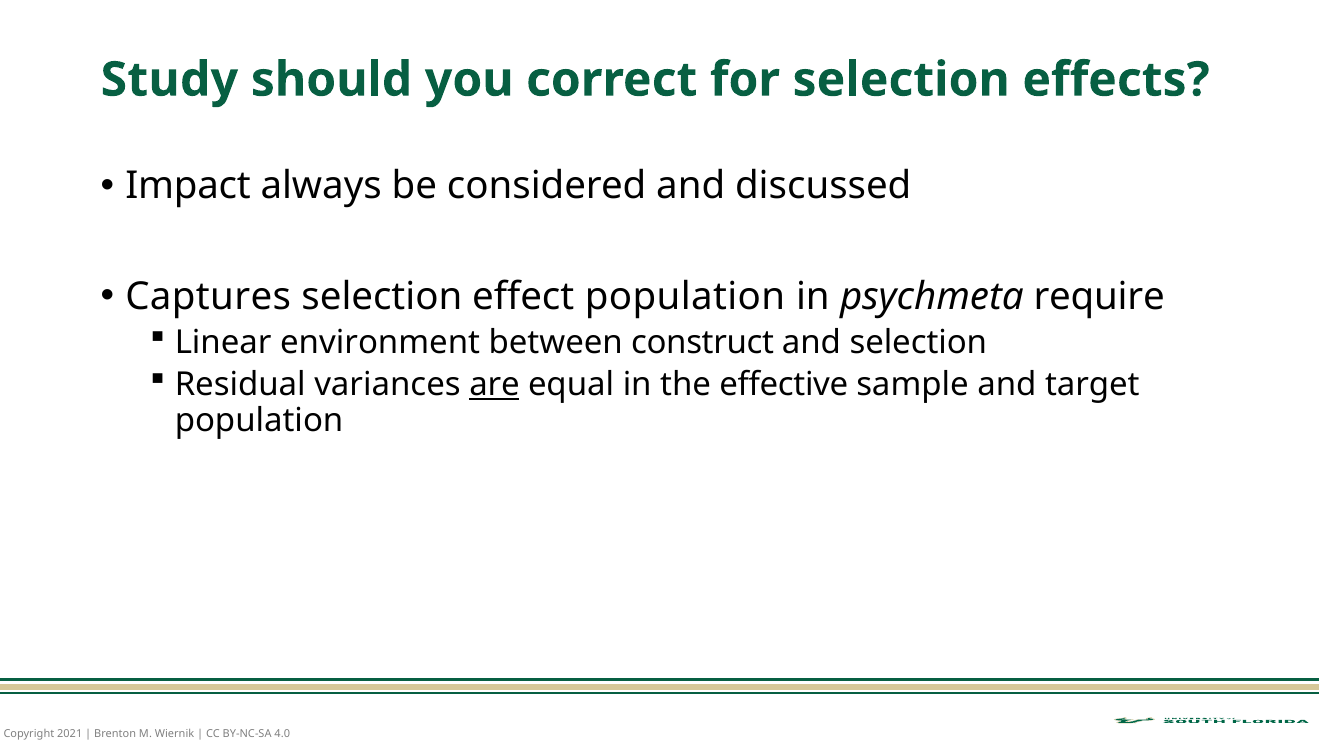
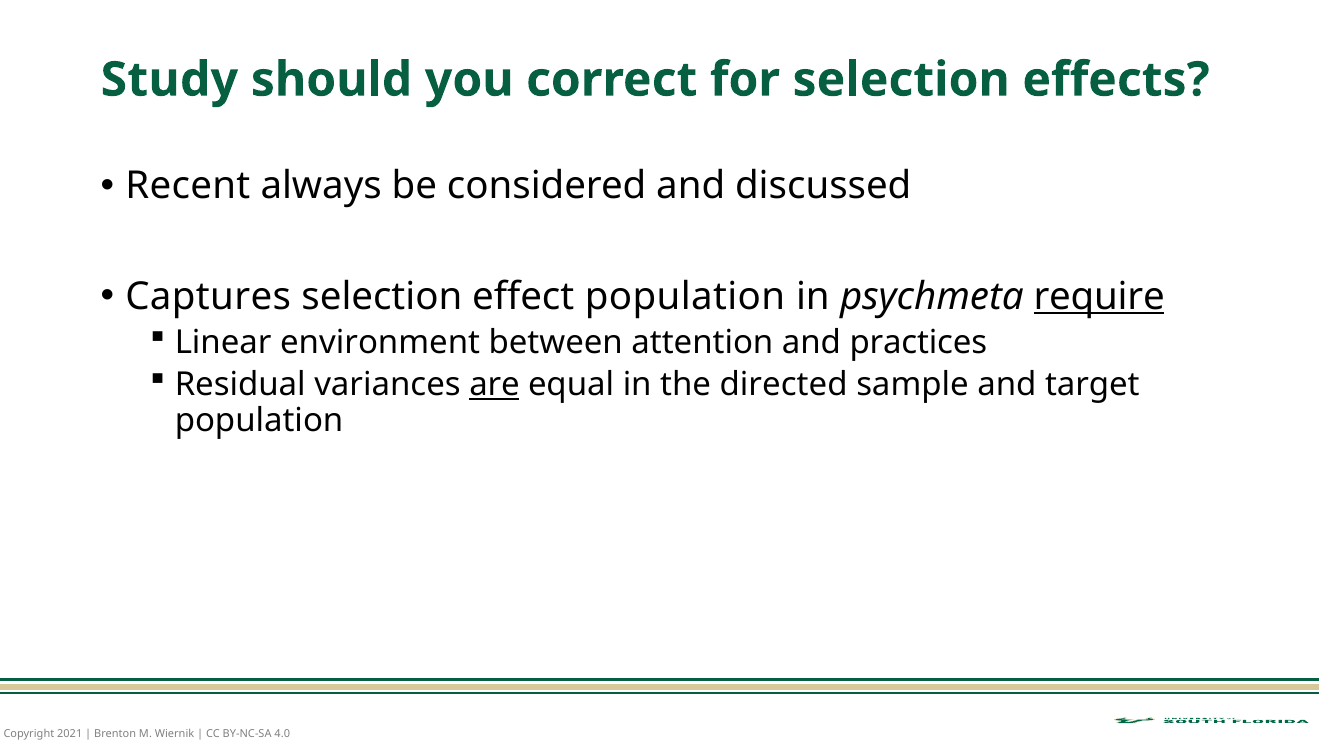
Impact: Impact -> Recent (188, 186)
require underline: none -> present (1099, 297)
construct: construct -> attention (702, 342)
and selection: selection -> practices (918, 342)
effective: effective -> directed (784, 385)
